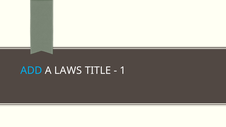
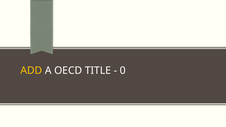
ADD colour: light blue -> yellow (31, 71)
LAWS: LAWS -> OECD (68, 71)
1: 1 -> 0 (123, 71)
